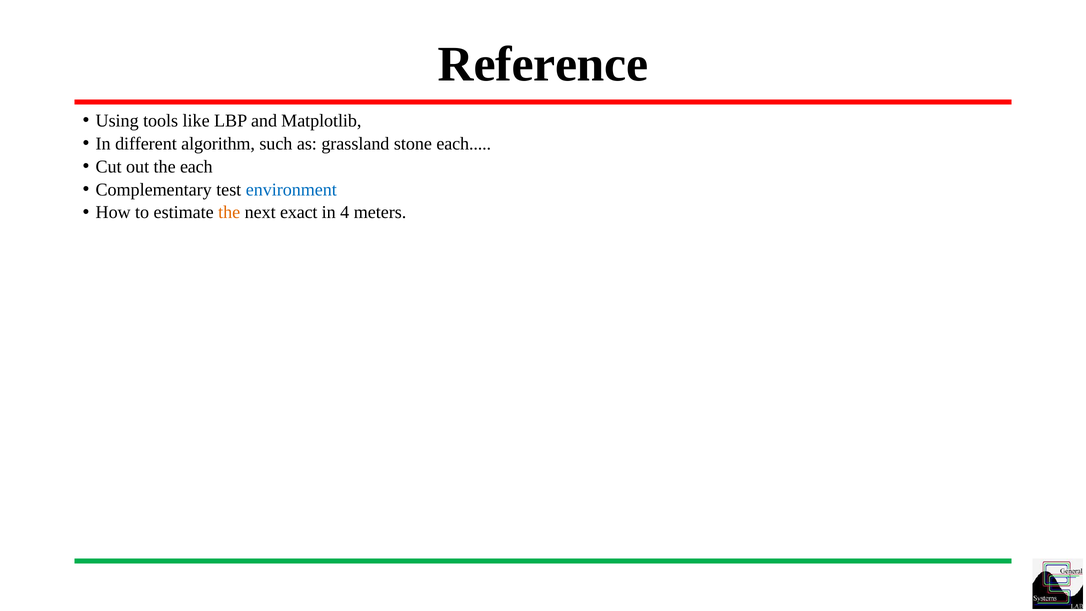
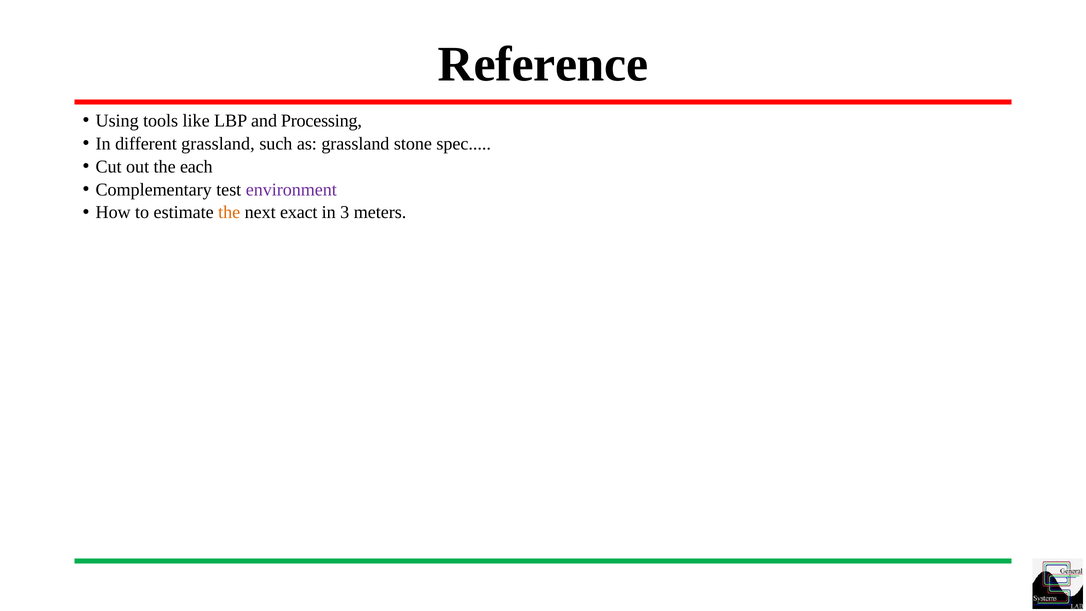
Matplotlib: Matplotlib -> Processing (321, 121)
different algorithm: algorithm -> grassland (218, 144)
stone each: each -> spec (464, 144)
environment colour: blue -> purple (291, 190)
4: 4 -> 3 (345, 212)
